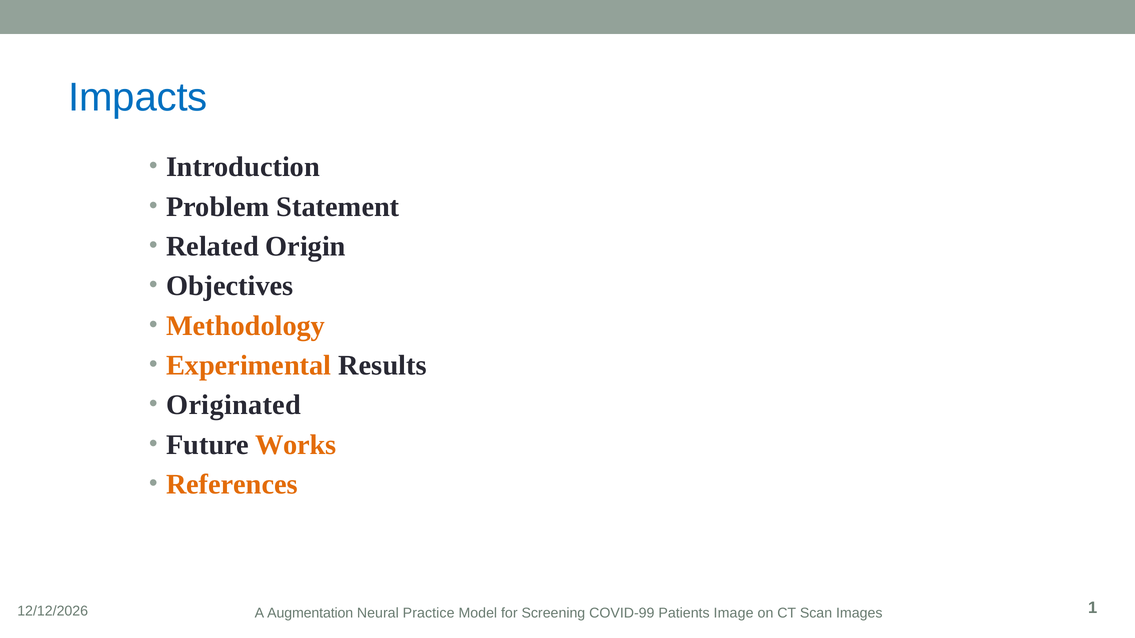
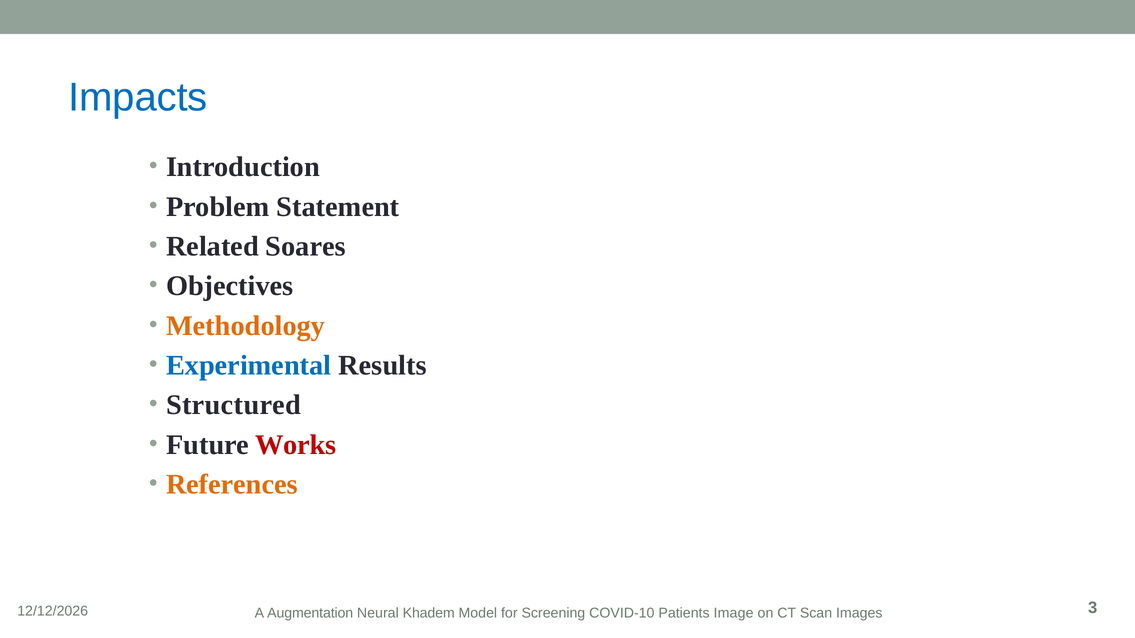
Origin: Origin -> Soares (306, 247)
Experimental colour: orange -> blue (249, 366)
Originated: Originated -> Structured (234, 405)
Works colour: orange -> red (296, 445)
Practice: Practice -> Khadem (429, 613)
COVID-99: COVID-99 -> COVID-10 (622, 613)
1: 1 -> 3 (1093, 608)
